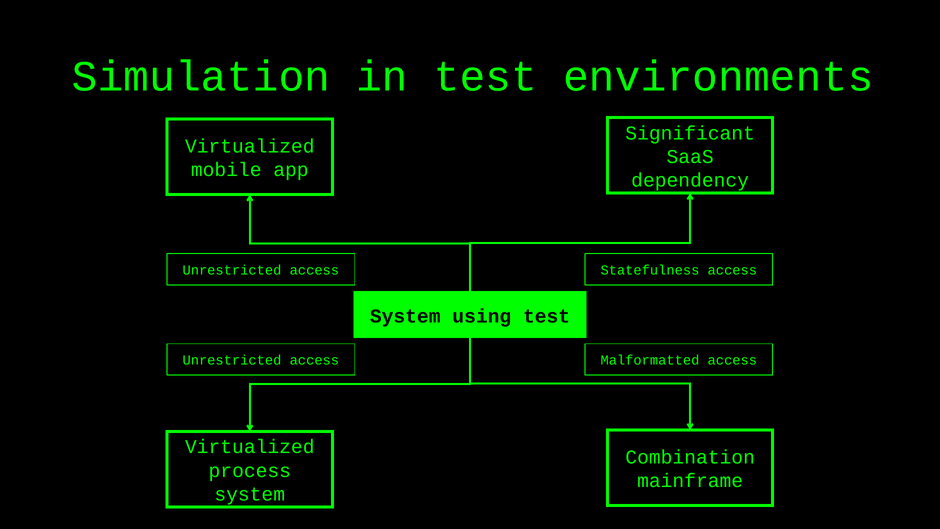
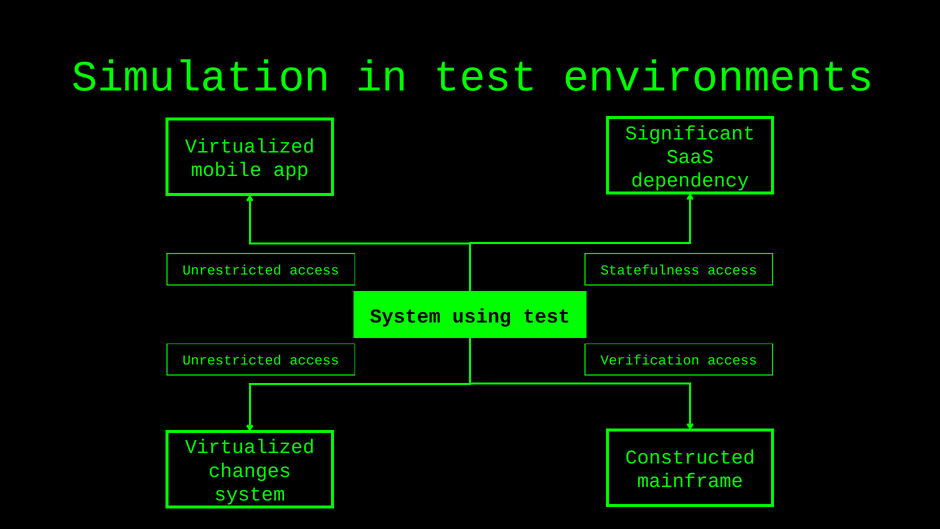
Malformatted: Malformatted -> Verification (650, 360)
Combination: Combination -> Constructed (690, 457)
process: process -> changes (250, 470)
